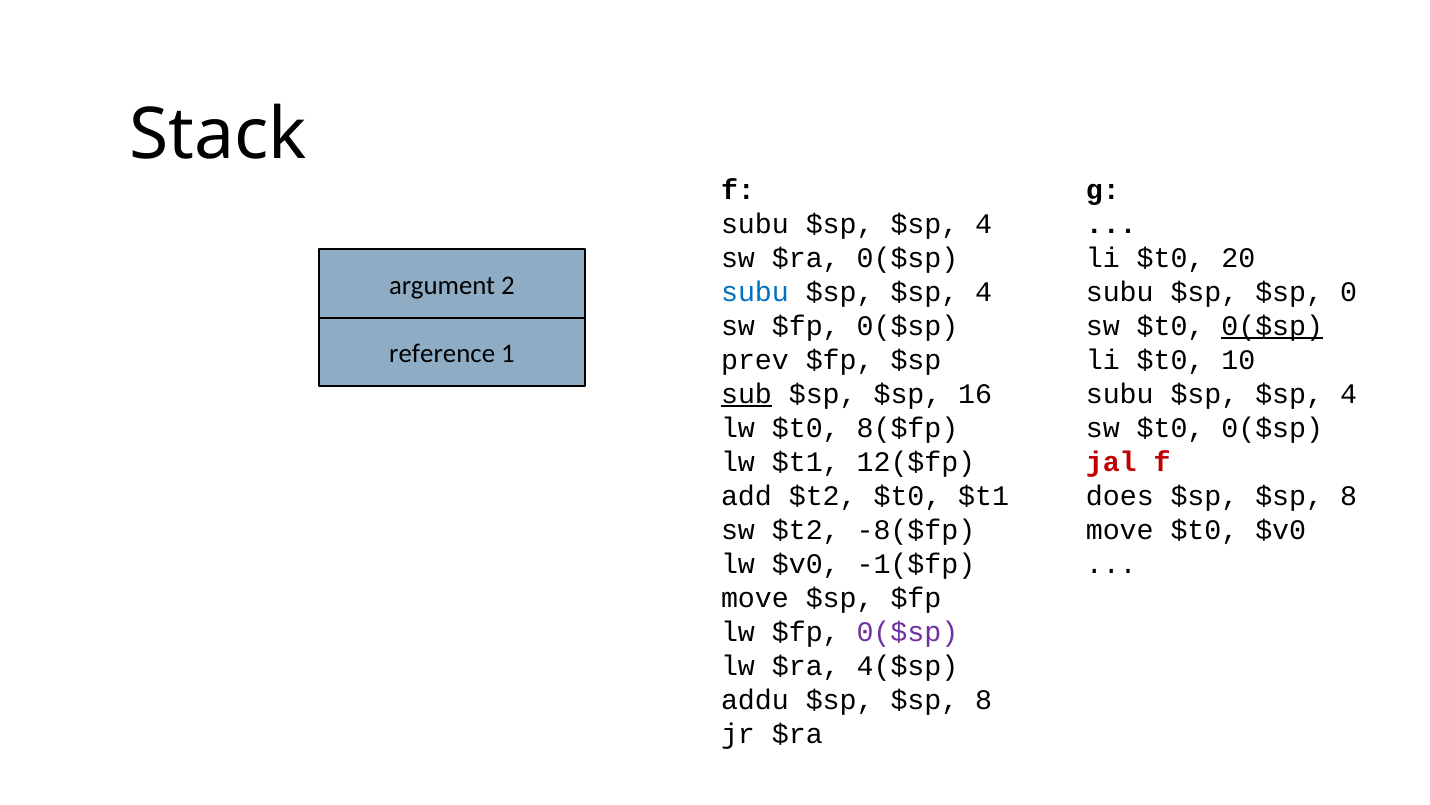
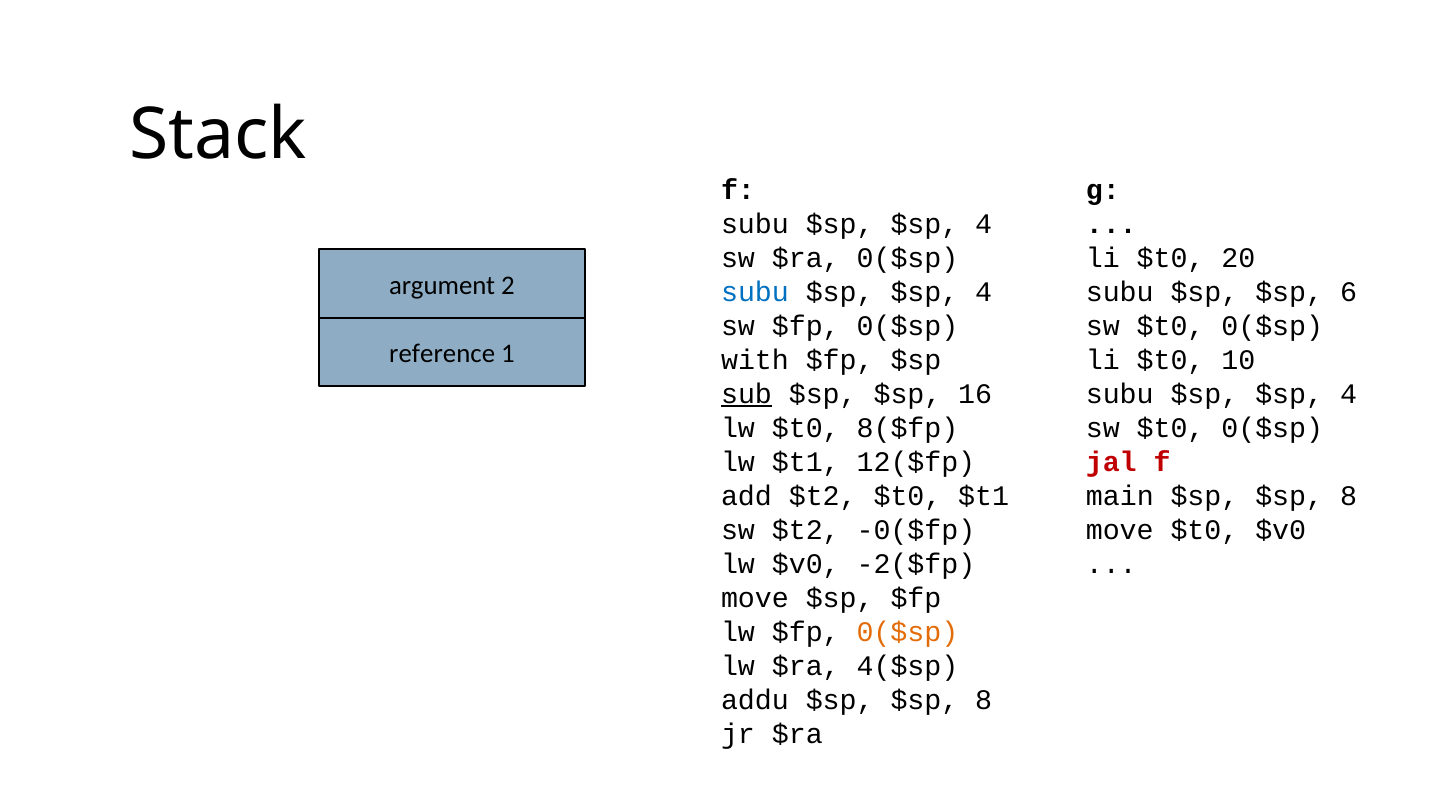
0: 0 -> 6 (1349, 292)
0($sp underline: present -> none (1272, 326)
prev: prev -> with (755, 360)
does: does -> main (1120, 496)
-8($fp: -8($fp -> -0($fp (916, 529)
-1($fp: -1($fp -> -2($fp (916, 563)
0($sp colour: purple -> orange (907, 631)
